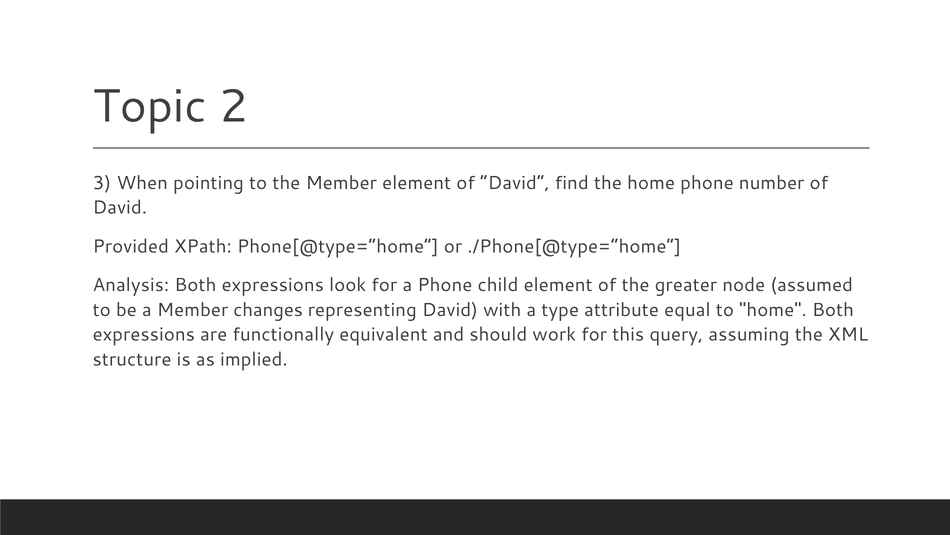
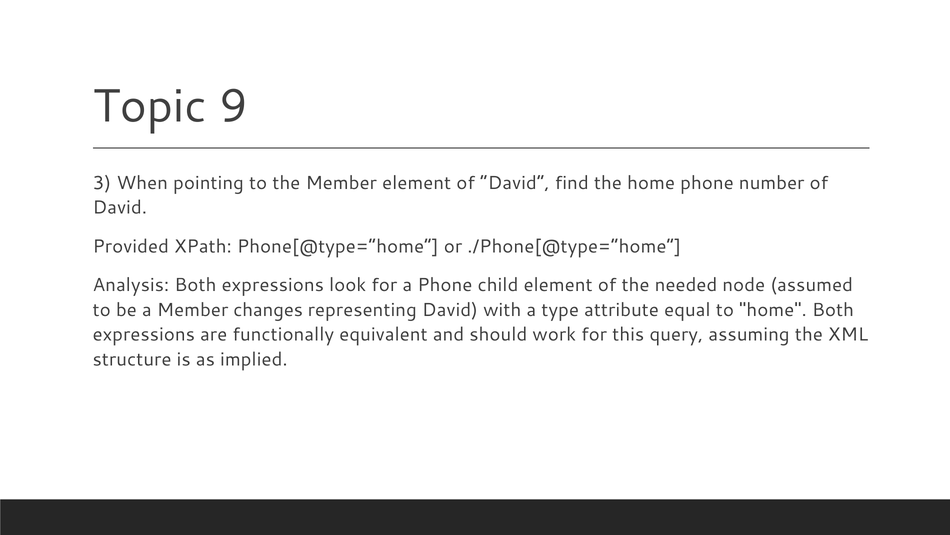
2: 2 -> 9 (233, 106)
greater: greater -> needed (686, 285)
